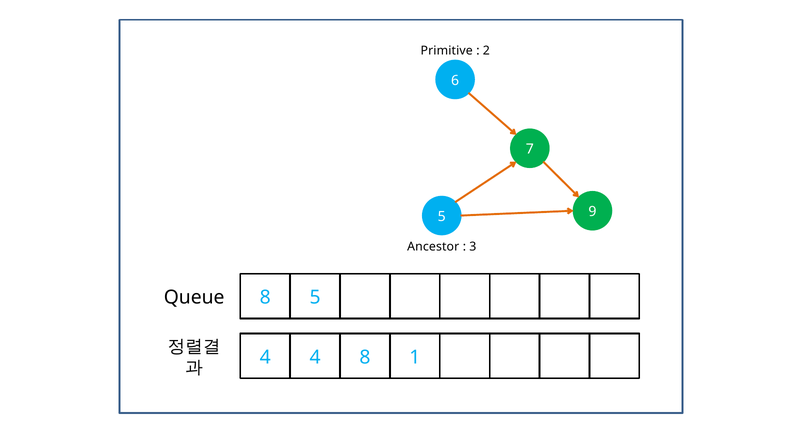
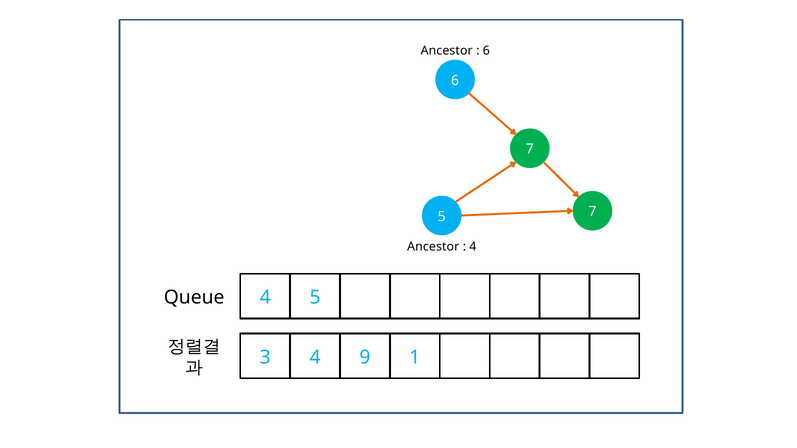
Primitive: Primitive -> Ancestor (447, 51)
2: 2 -> 6 (486, 51)
5 9: 9 -> 7 (592, 212)
3: 3 -> 4 (473, 247)
Queue 8: 8 -> 4 (265, 298)
4: 4 -> 3 (265, 357)
4 8: 8 -> 9 (365, 357)
